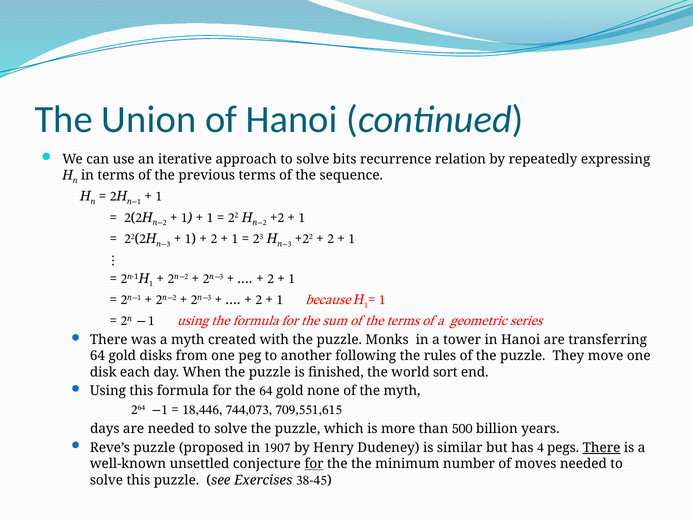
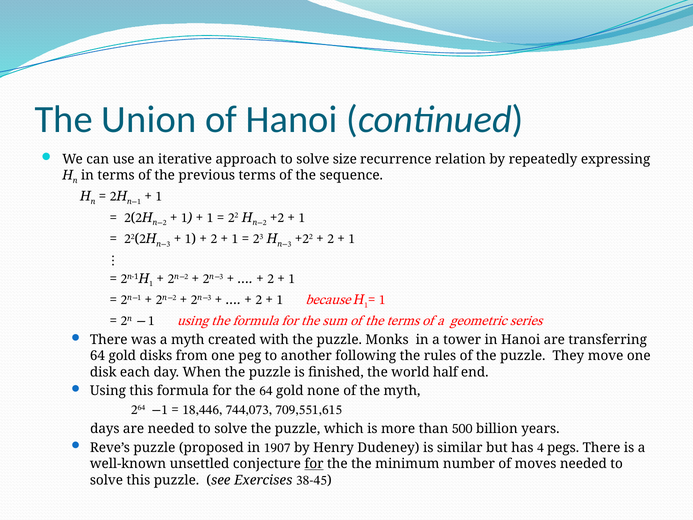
bits: bits -> size (345, 159)
sort: sort -> half (445, 372)
There underline: present -> none (602, 447)
